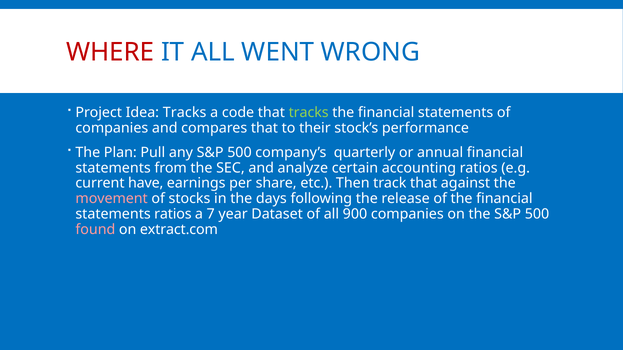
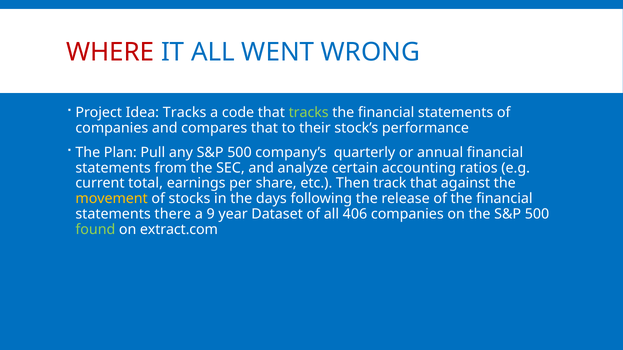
have: have -> total (146, 183)
movement colour: pink -> yellow (112, 199)
statements ratios: ratios -> there (173, 214)
7: 7 -> 9 (211, 214)
900: 900 -> 406 (355, 214)
found colour: pink -> light green (95, 230)
